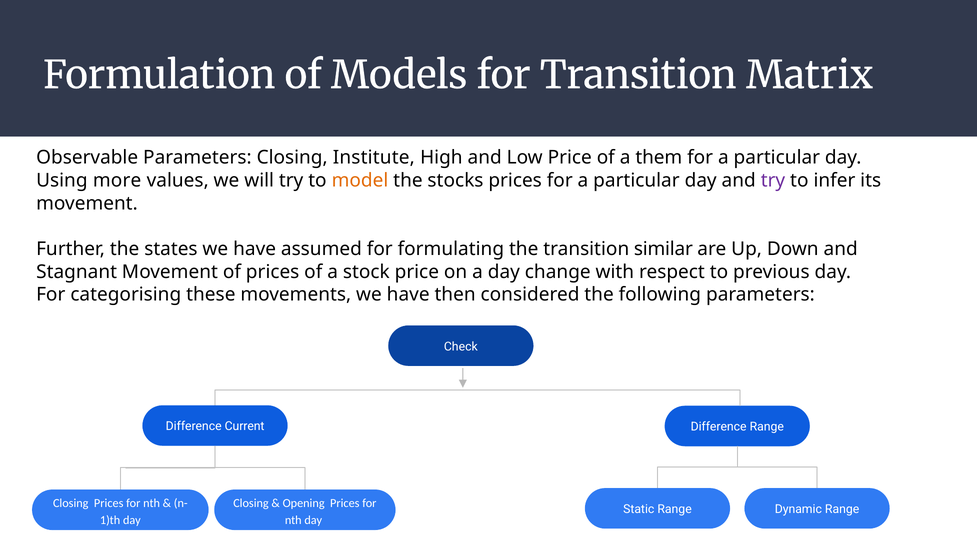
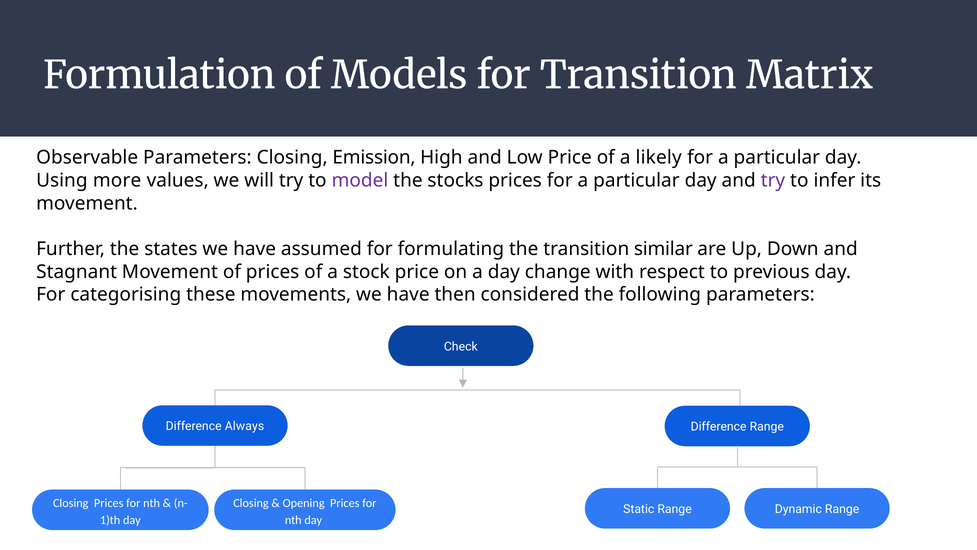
Institute: Institute -> Emission (374, 158)
them: them -> likely (659, 158)
model colour: orange -> purple (360, 180)
Current: Current -> Always (244, 426)
